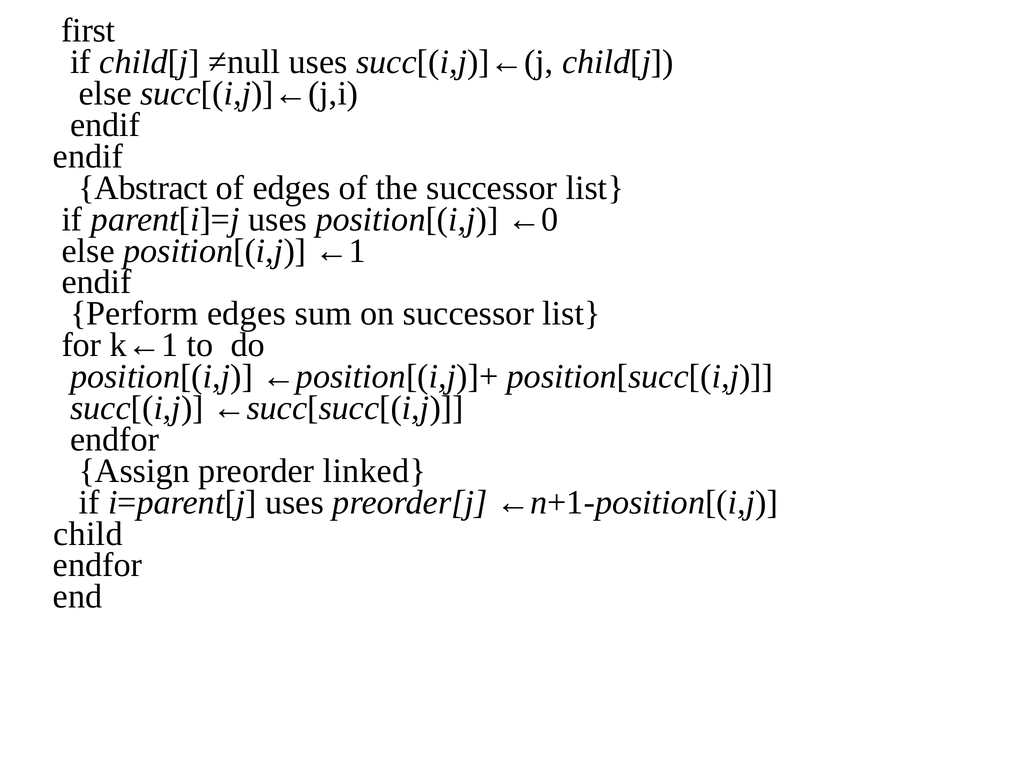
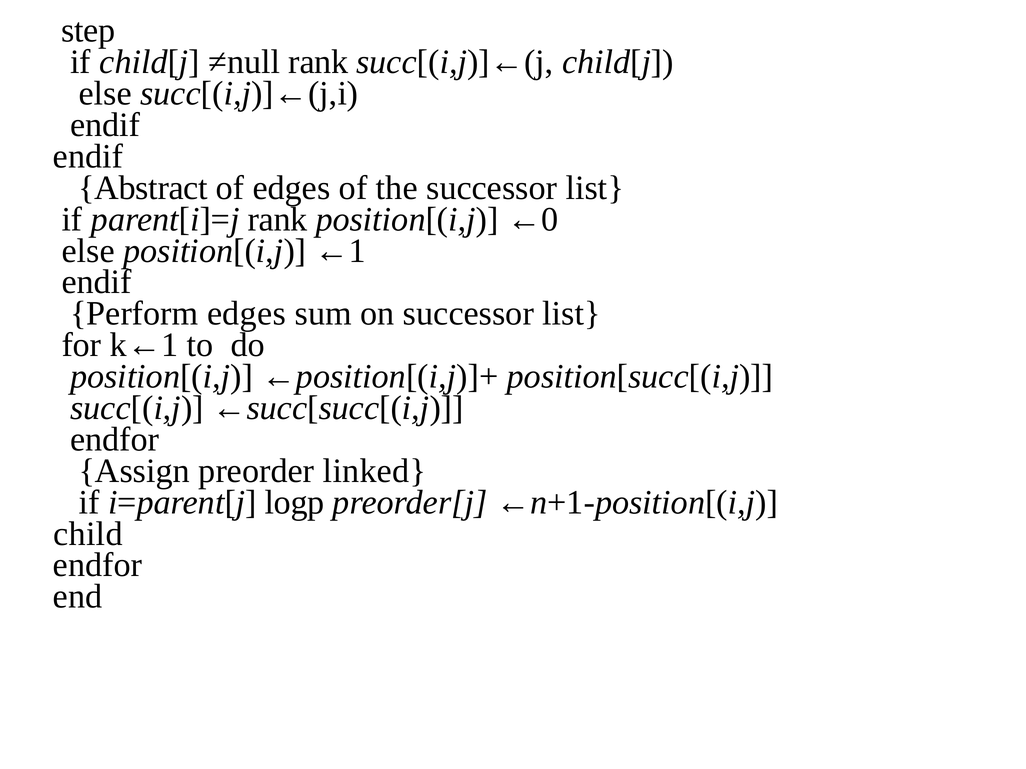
first: first -> step (88, 31)
≠null uses: uses -> rank (318, 62)
parent[i]=j uses: uses -> rank (278, 219)
i=parent[j uses: uses -> logp (295, 503)
